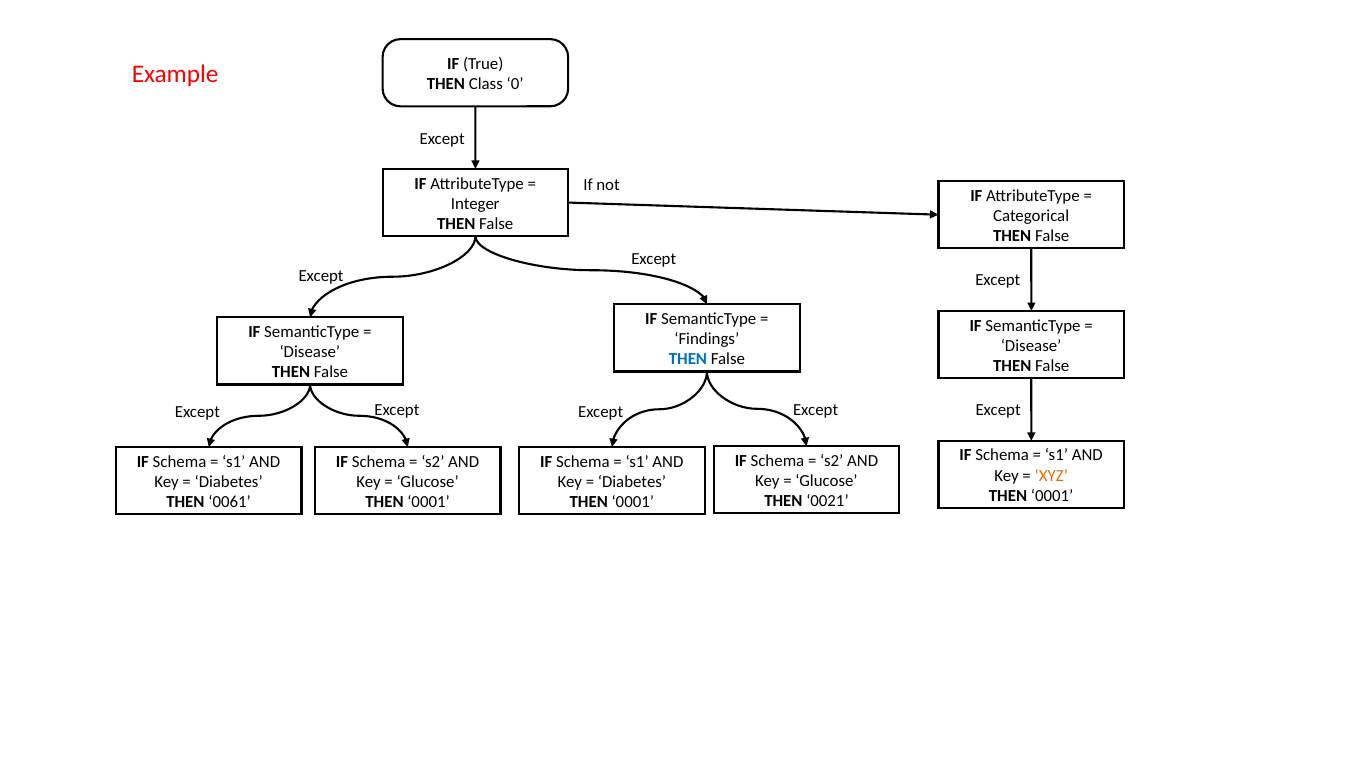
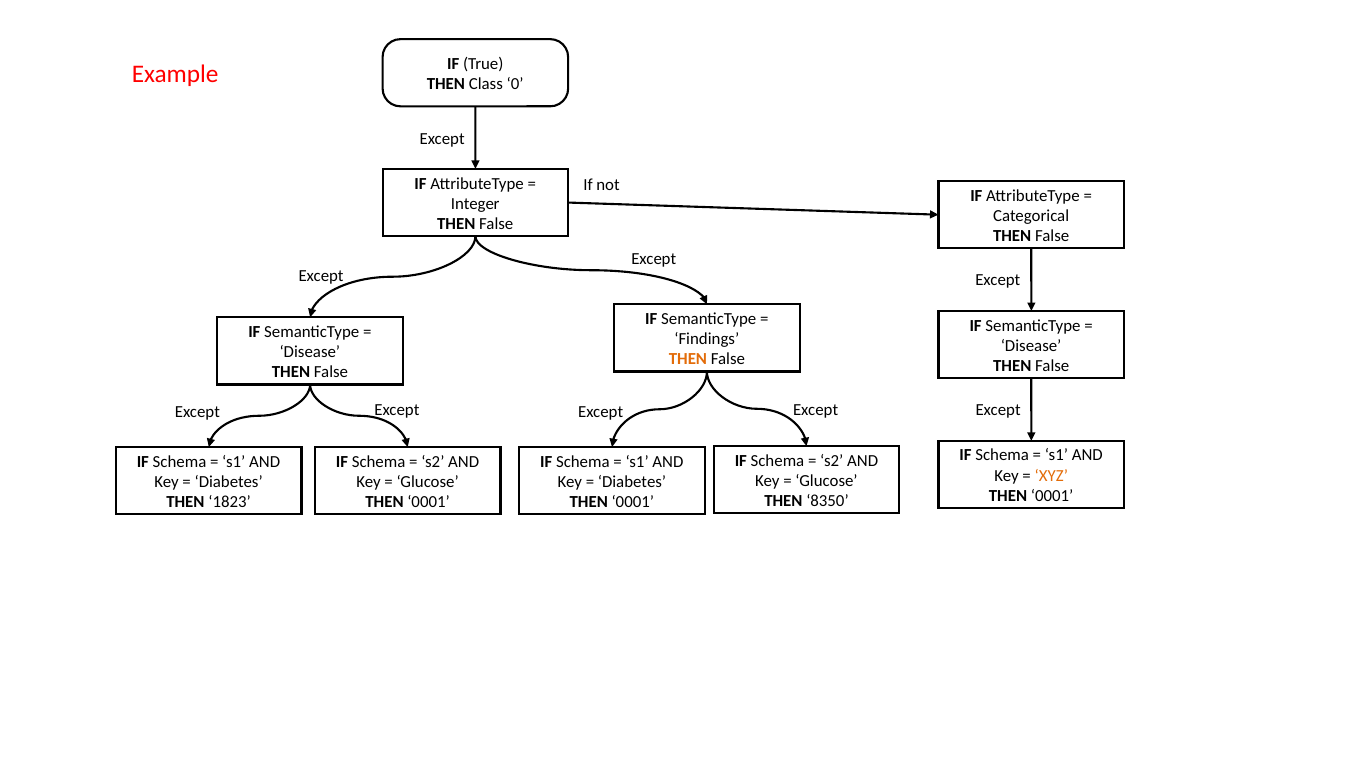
THEN colour: blue -> orange (688, 359)
0021: 0021 -> 8350 (827, 501)
0061: 0061 -> 1823 (230, 502)
